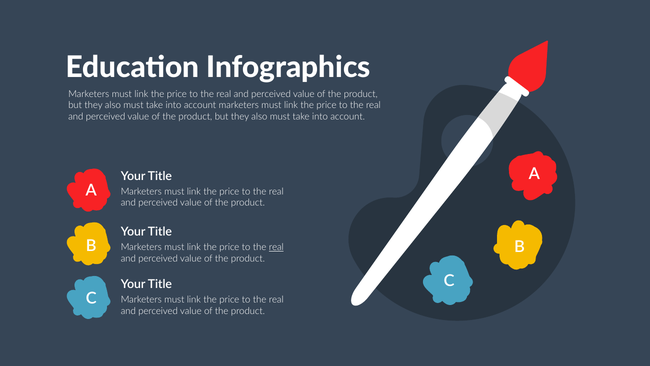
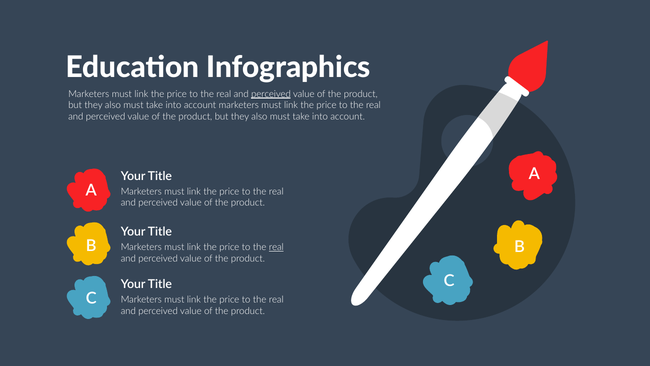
perceived underline: none -> present (271, 94)
